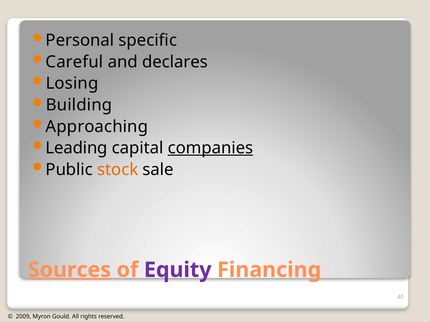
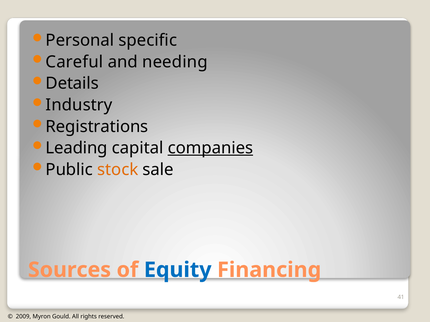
declares: declares -> needing (175, 62)
Losing: Losing -> Details (72, 84)
Building: Building -> Industry (79, 105)
Approaching: Approaching -> Registrations (97, 127)
Sources underline: present -> none (69, 270)
Equity colour: purple -> blue (178, 270)
